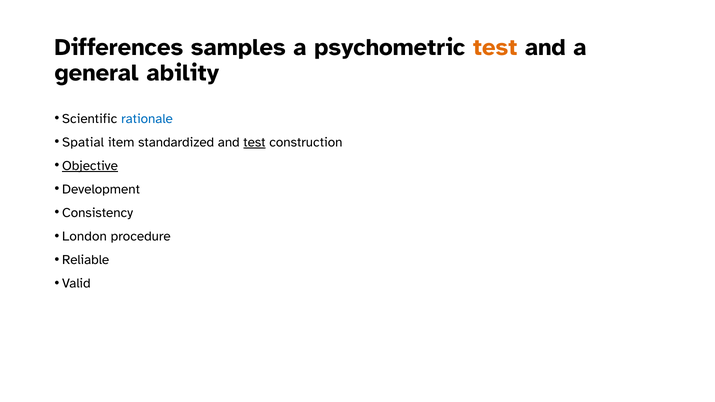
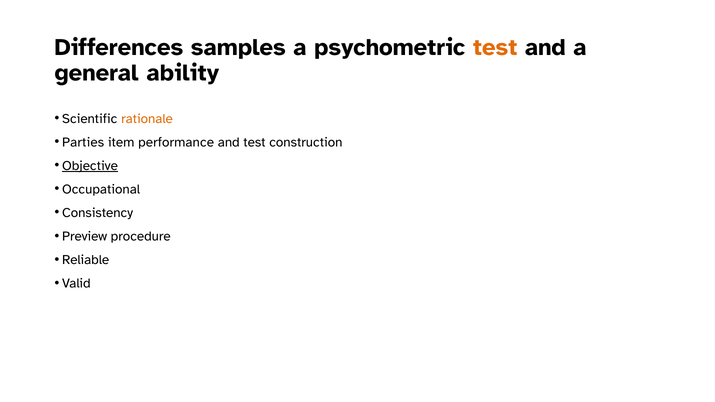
rationale colour: blue -> orange (147, 119)
Spatial: Spatial -> Parties (83, 142)
standardized: standardized -> performance (176, 142)
test underline: present -> none (254, 142)
Development: Development -> Occupational (101, 189)
London: London -> Preview (85, 236)
